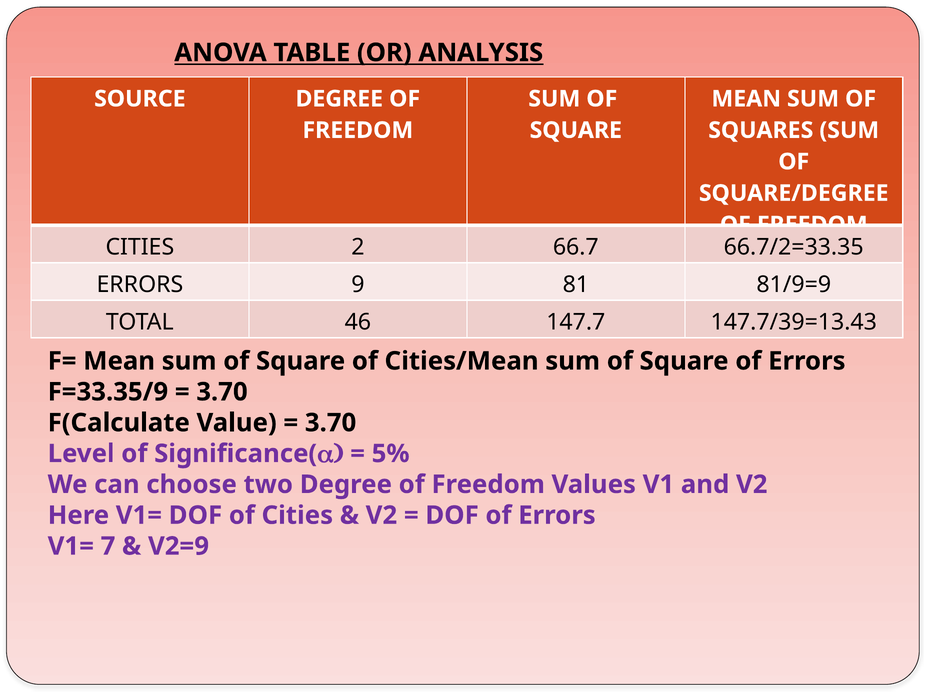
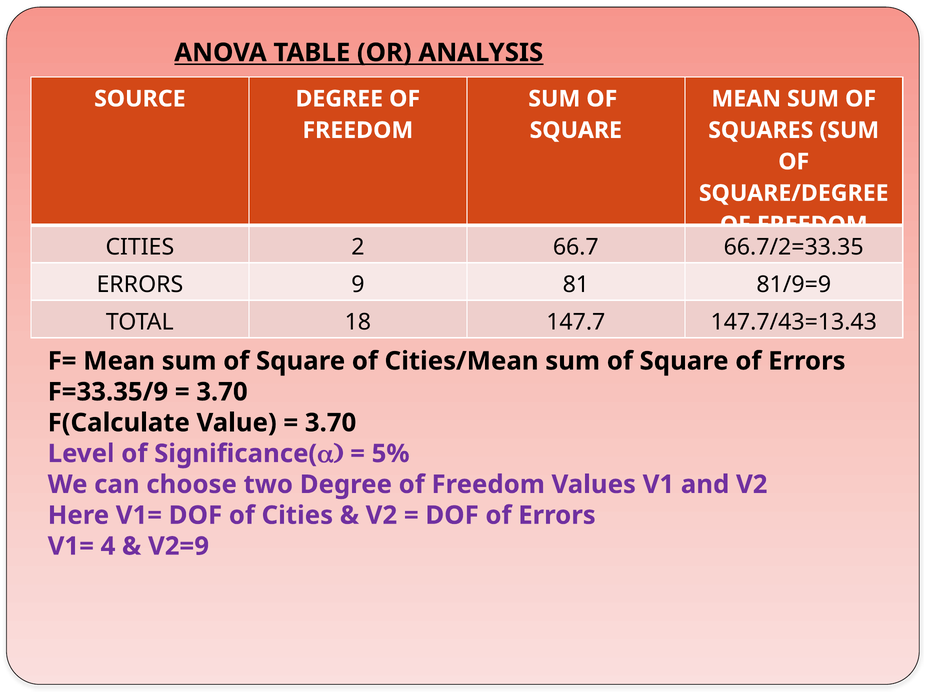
46: 46 -> 18 (358, 322)
147.7/39=13.43: 147.7/39=13.43 -> 147.7/43=13.43 (794, 322)
7: 7 -> 4 (108, 547)
